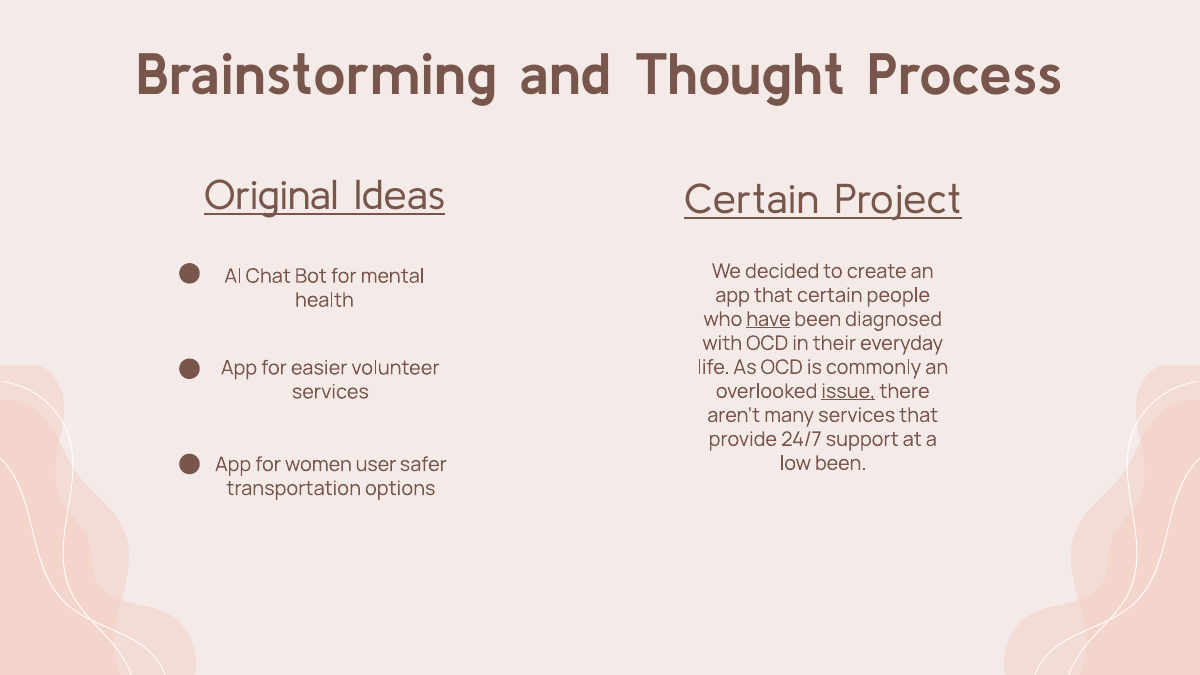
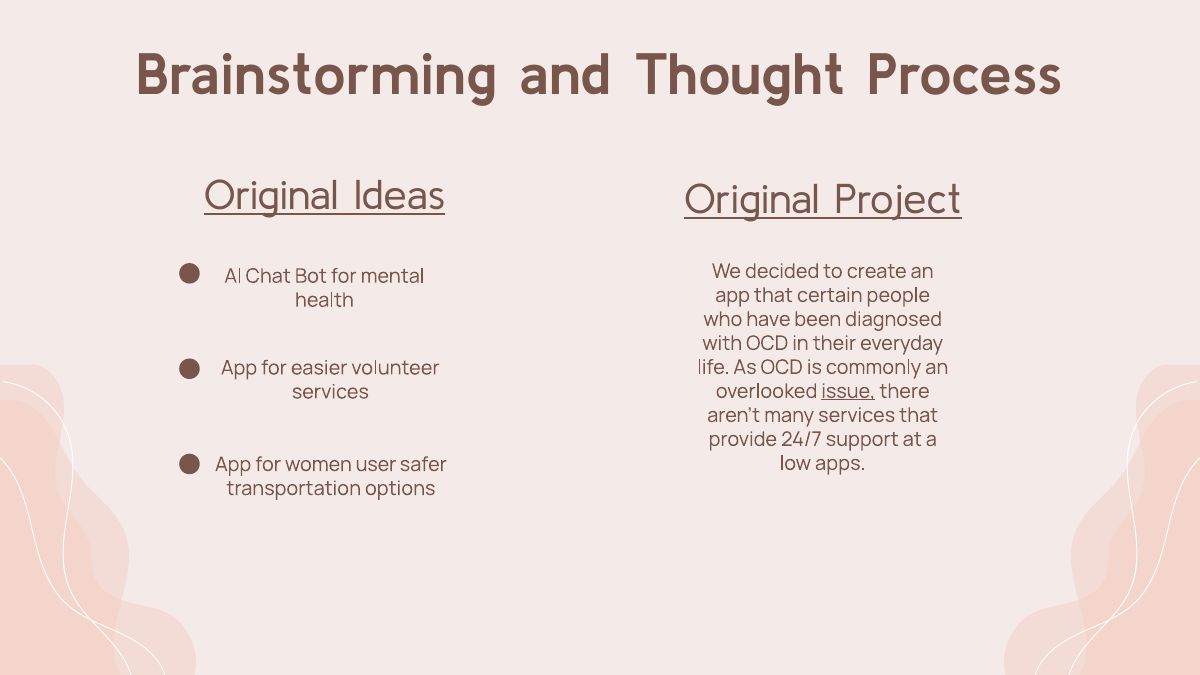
Certain: Certain -> Original (752, 199)
have underline: present -> none (768, 319)
low been: been -> apps (840, 463)
